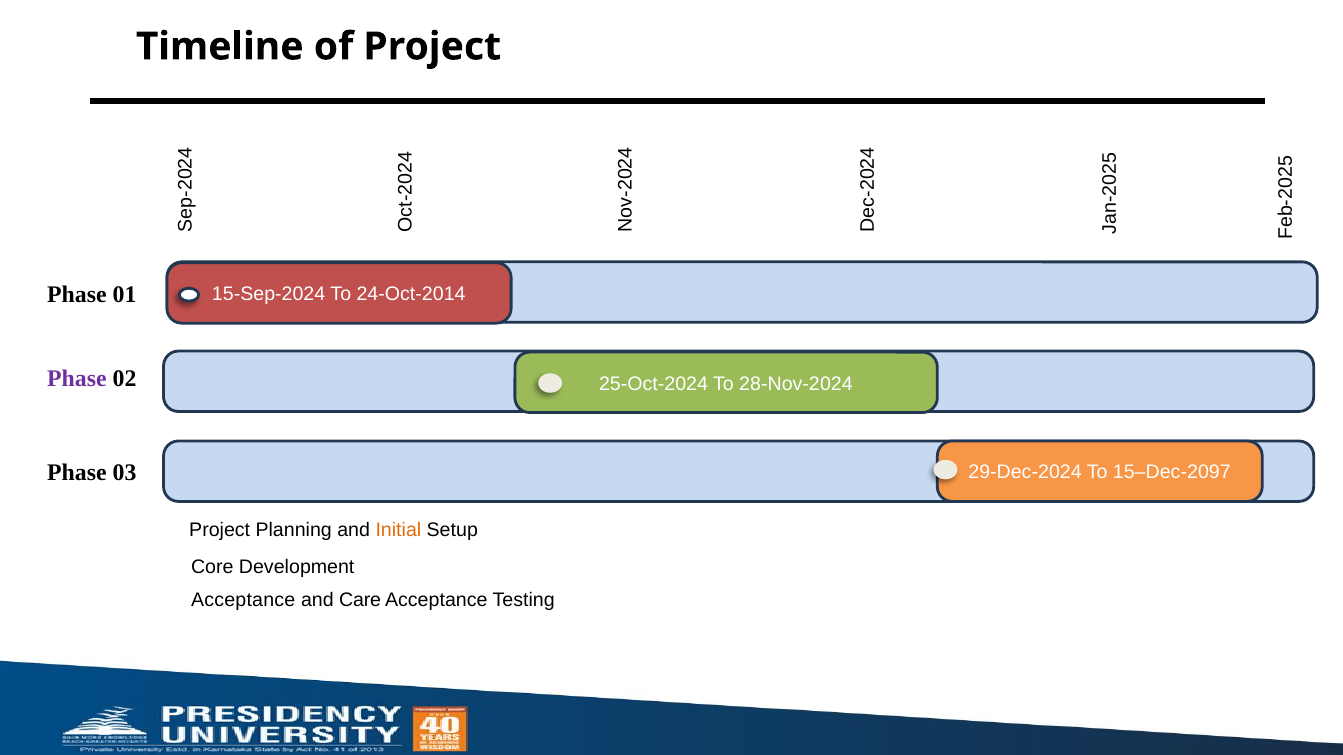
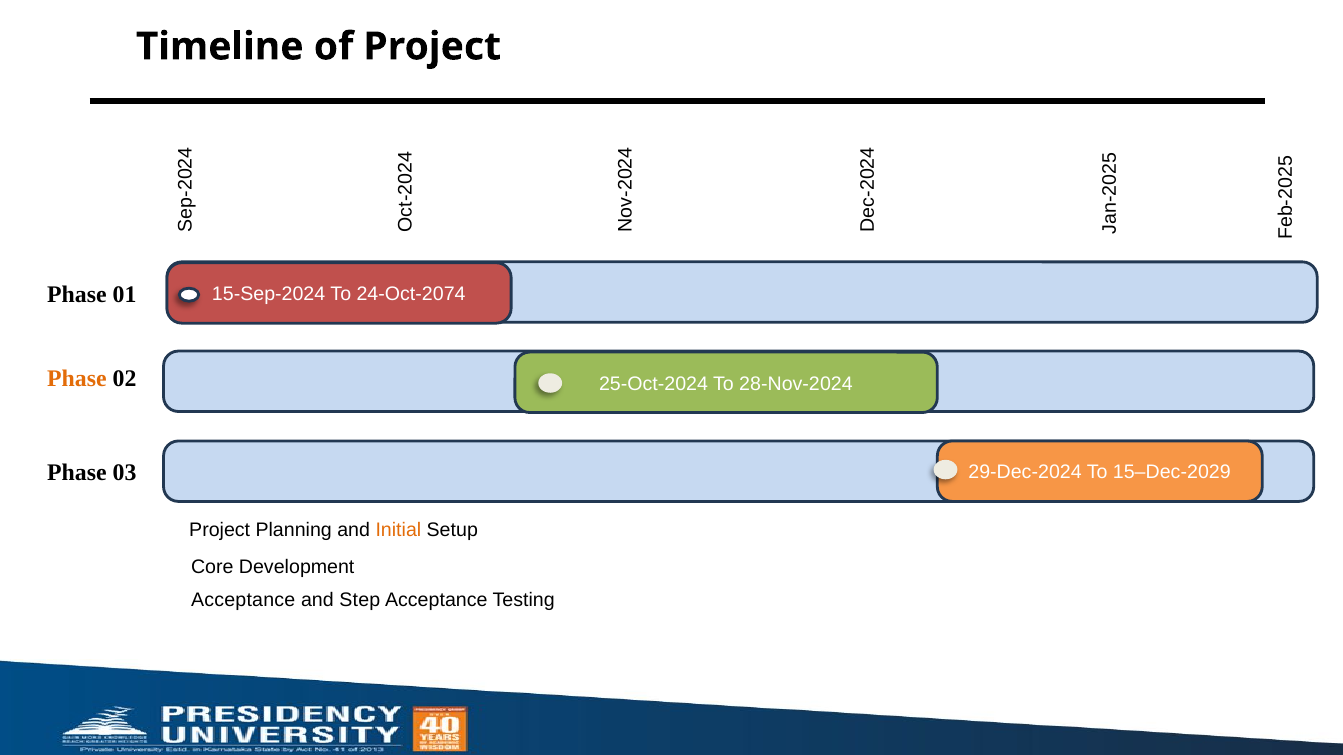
24-Oct-2014: 24-Oct-2014 -> 24-Oct-2074 (411, 294)
Phase colour: purple -> orange (77, 379)
15–Dec-2097: 15–Dec-2097 -> 15–Dec-2029 (1172, 473)
Care: Care -> Step (360, 600)
